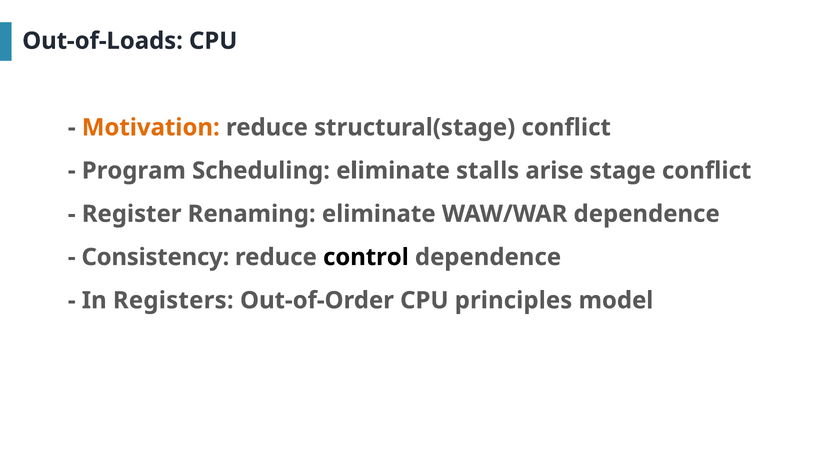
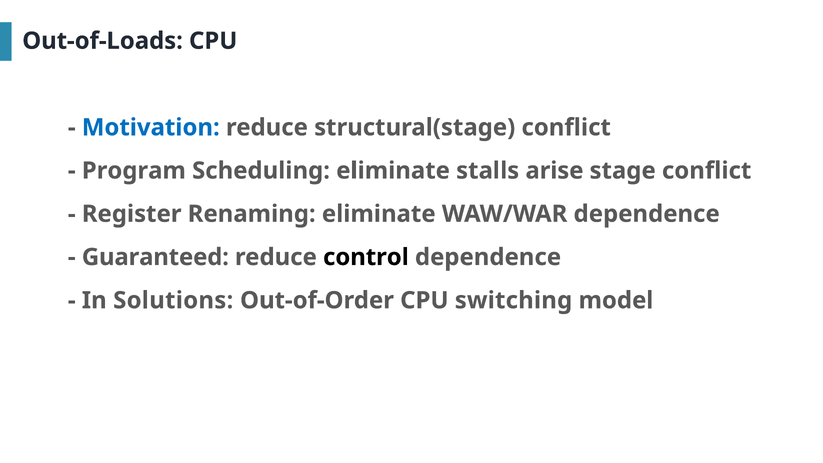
Motivation colour: orange -> blue (151, 127)
Consistency: Consistency -> Guaranteed (155, 257)
Registers: Registers -> Solutions (173, 300)
principles: principles -> switching (513, 300)
